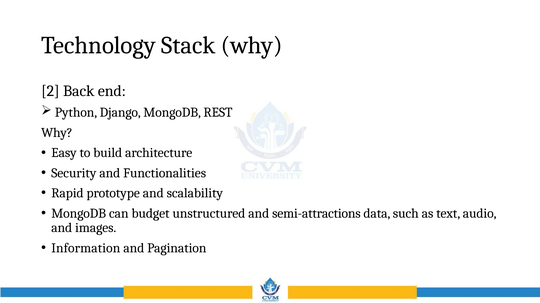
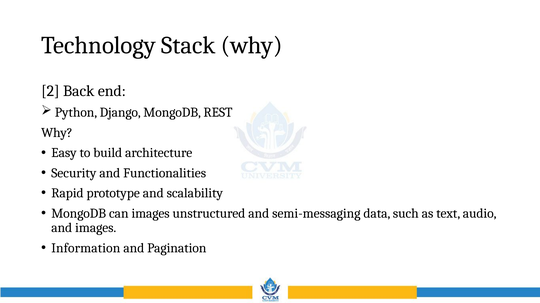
can budget: budget -> images (151, 214)
semi-attractions: semi-attractions -> semi-messaging (316, 214)
